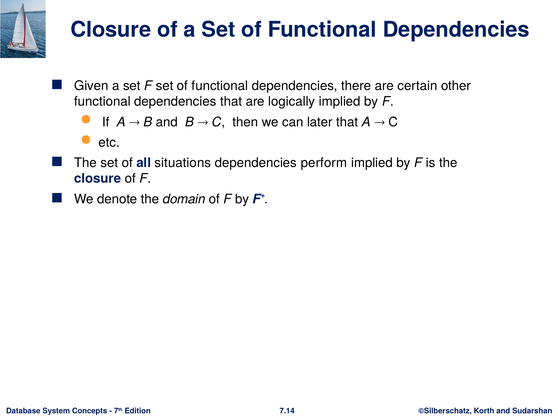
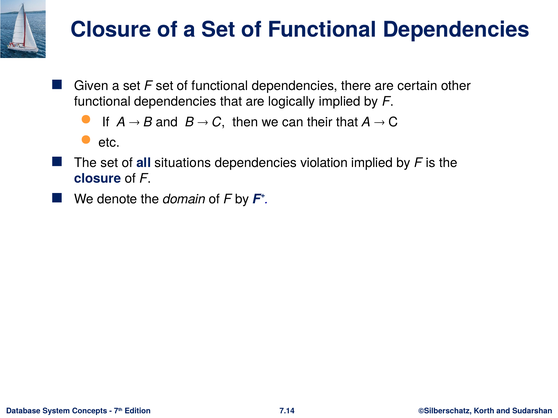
later: later -> their (320, 122)
perform: perform -> violation (324, 163)
